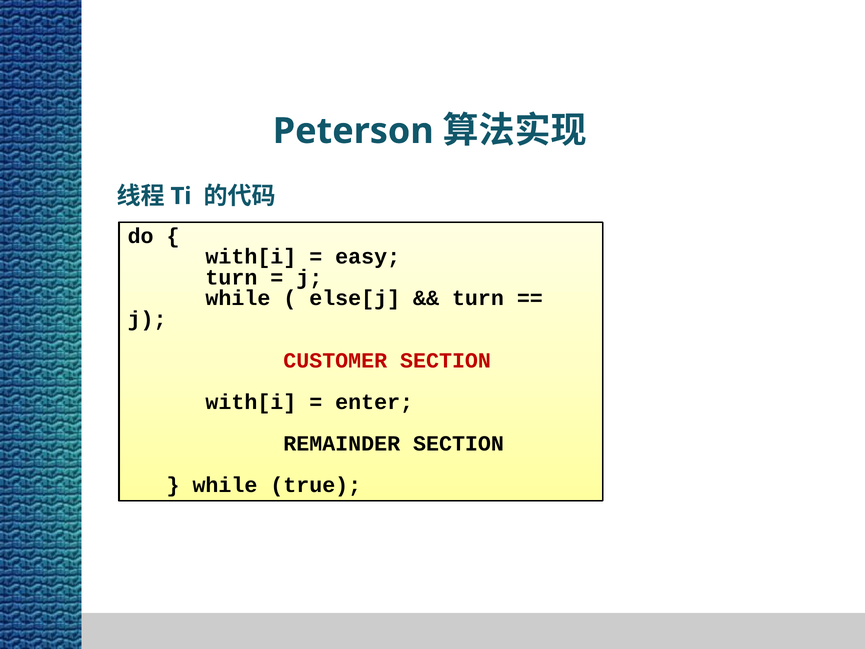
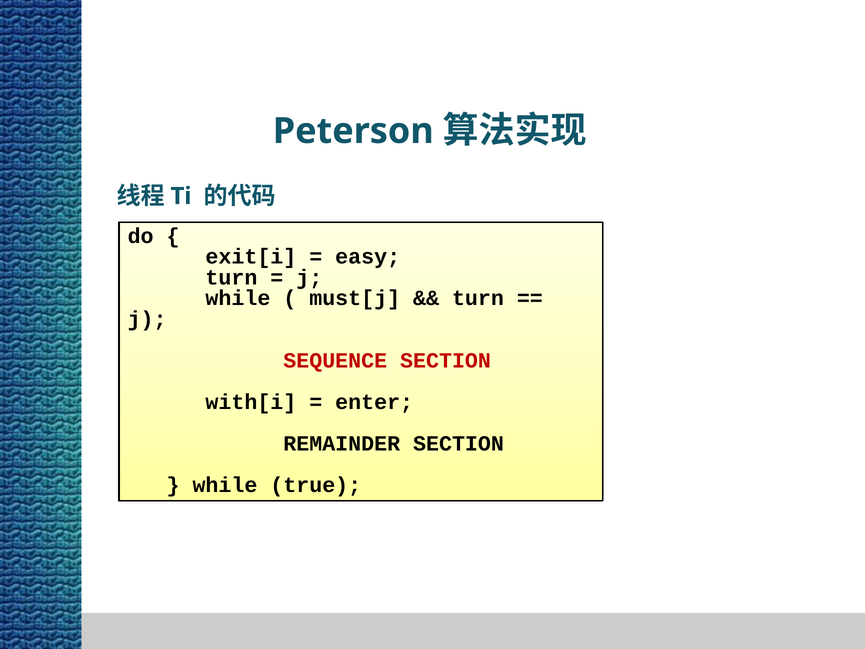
with[i: with[i -> exit[i (251, 257)
else[j: else[j -> must[j (355, 298)
CUSTOMER: CUSTOMER -> SEQUENCE (335, 361)
